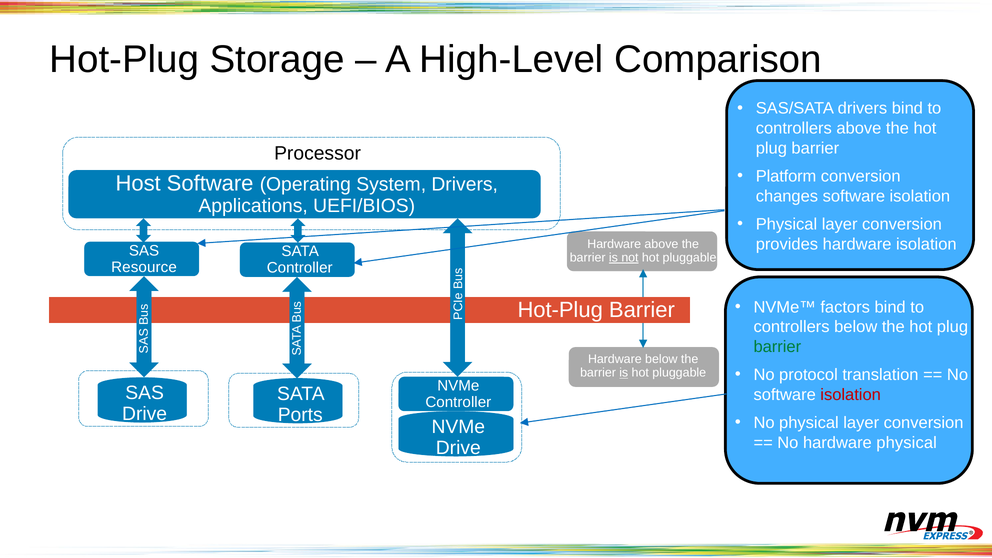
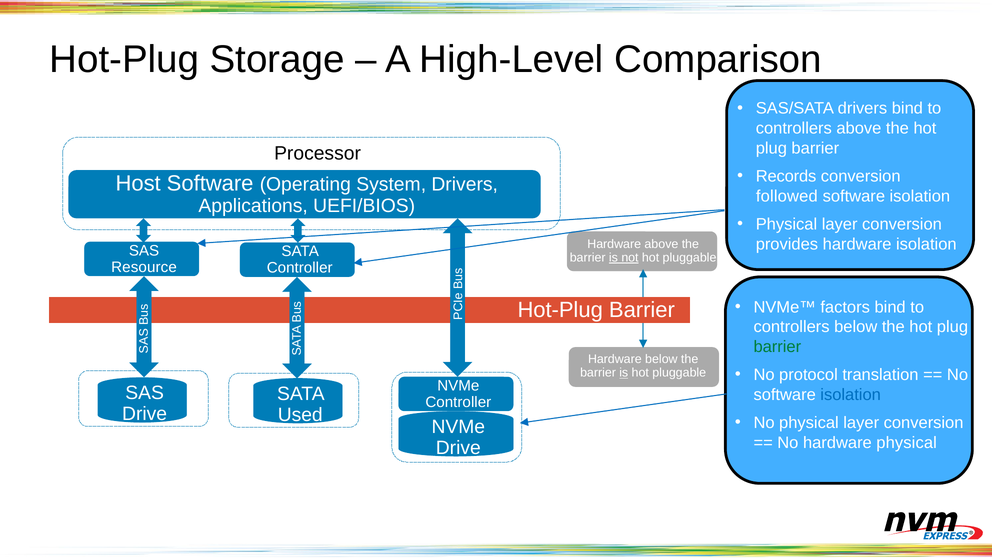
Platform: Platform -> Records (786, 176)
changes: changes -> followed (787, 196)
isolation colour: red -> blue (851, 395)
Ports: Ports -> Used (300, 415)
